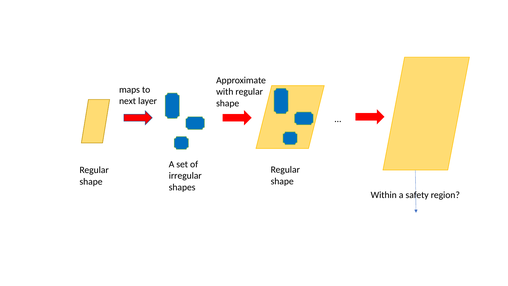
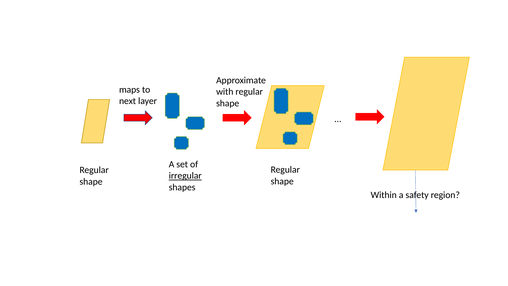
irregular underline: none -> present (185, 176)
